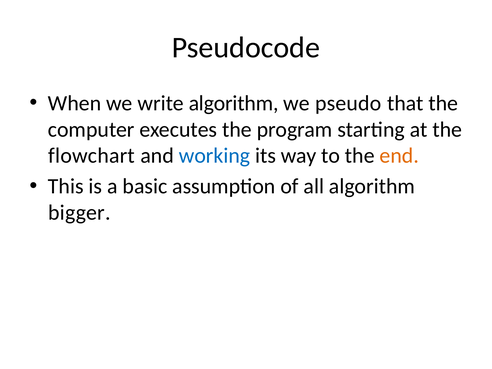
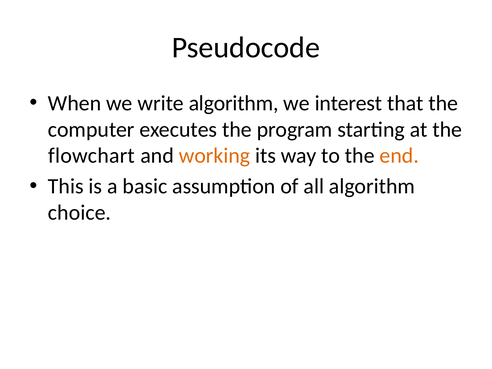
pseudo: pseudo -> interest (348, 103)
working colour: blue -> orange (214, 156)
bigger: bigger -> choice (80, 213)
